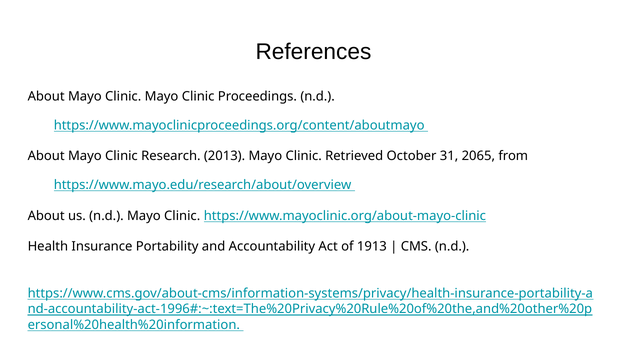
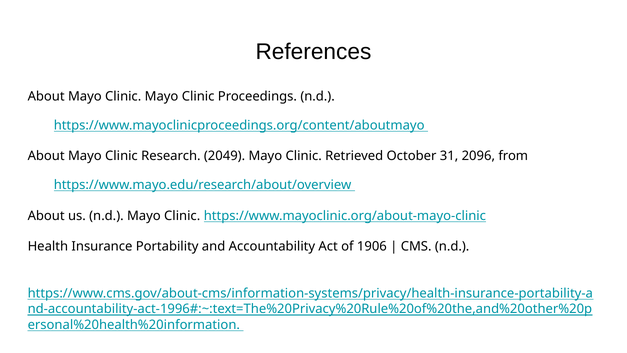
2013: 2013 -> 2049 (225, 156)
2065: 2065 -> 2096 (478, 156)
1913: 1913 -> 1906 (372, 246)
